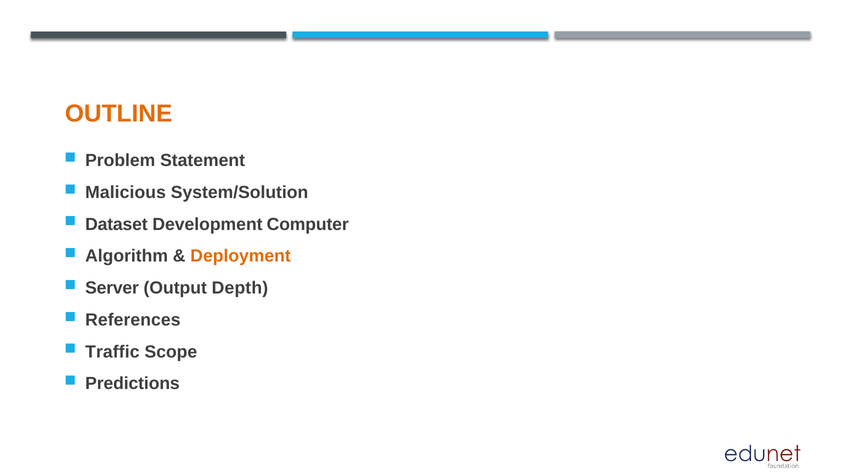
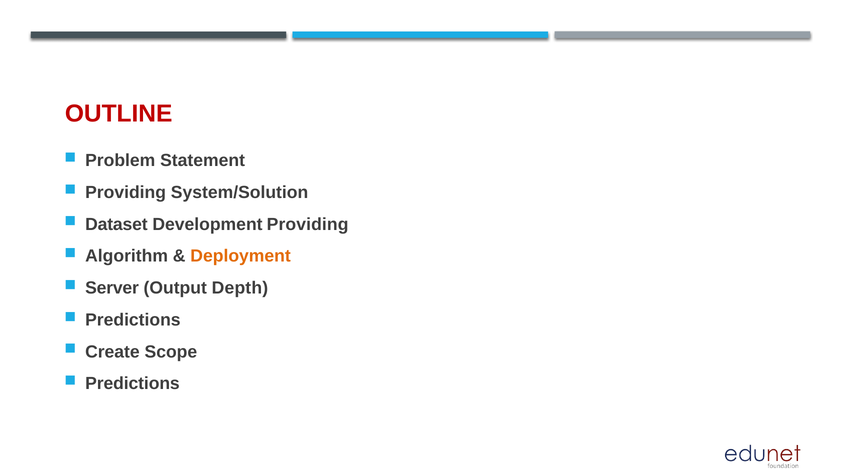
OUTLINE colour: orange -> red (119, 114)
Malicious: Malicious -> Providing (126, 192)
Development Computer: Computer -> Providing (308, 224)
References: References -> Predictions (133, 320)
Traffic: Traffic -> Create (112, 352)
